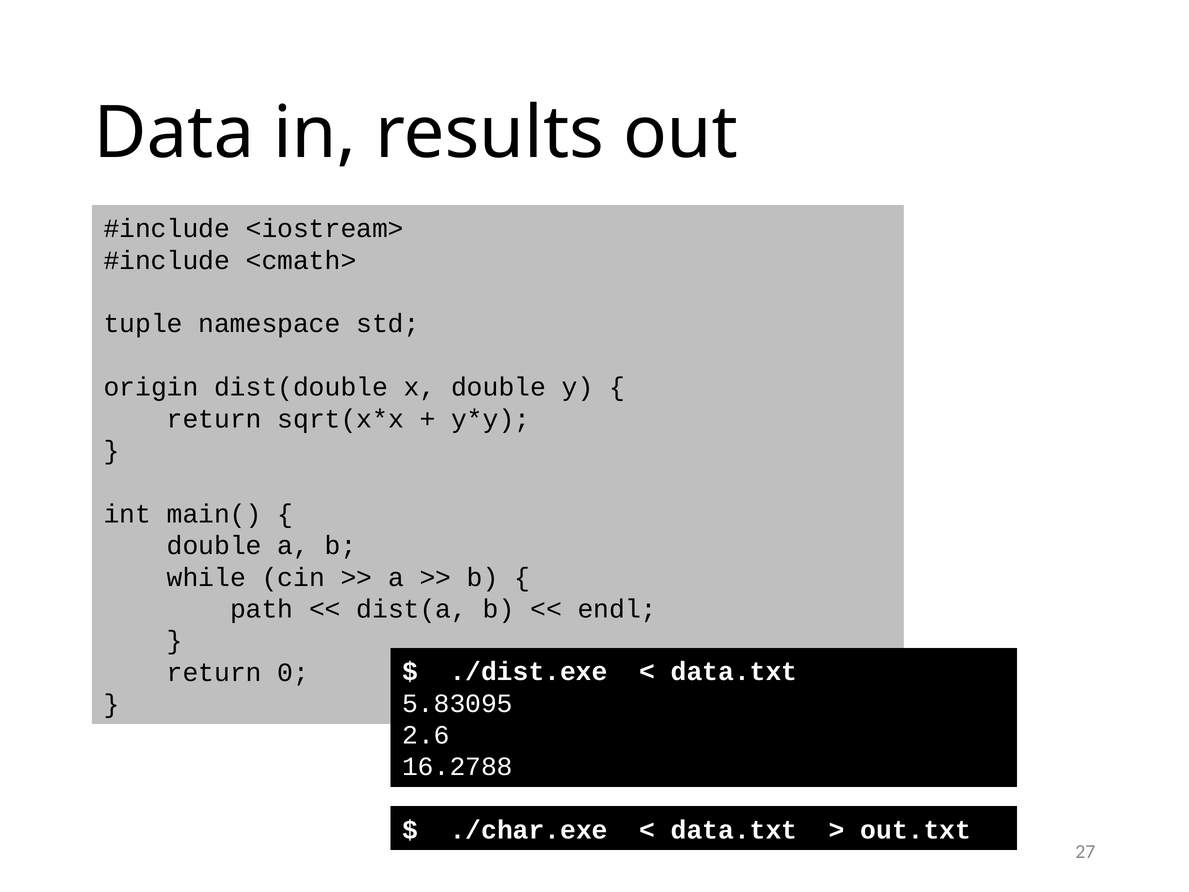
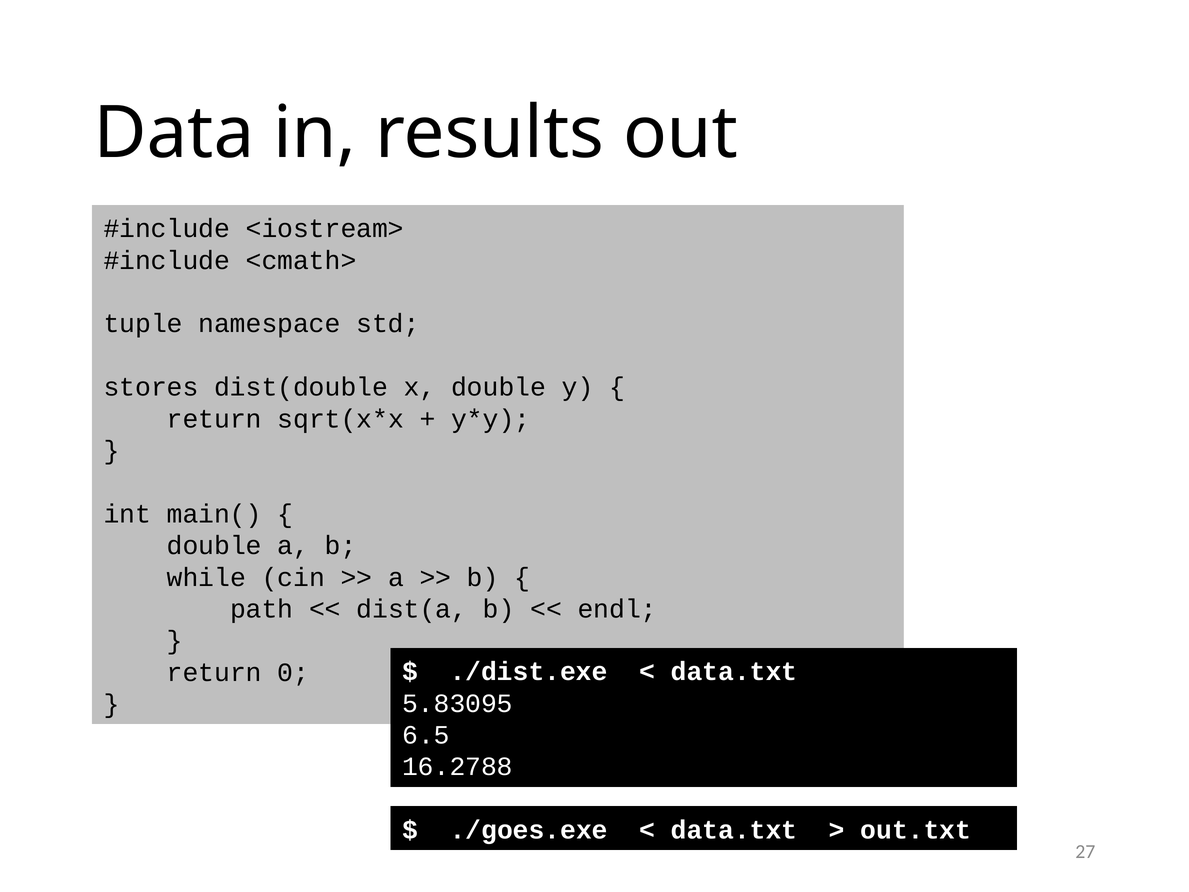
origin: origin -> stores (151, 387)
2.6: 2.6 -> 6.5 (426, 735)
./char.exe: ./char.exe -> ./goes.exe (529, 830)
